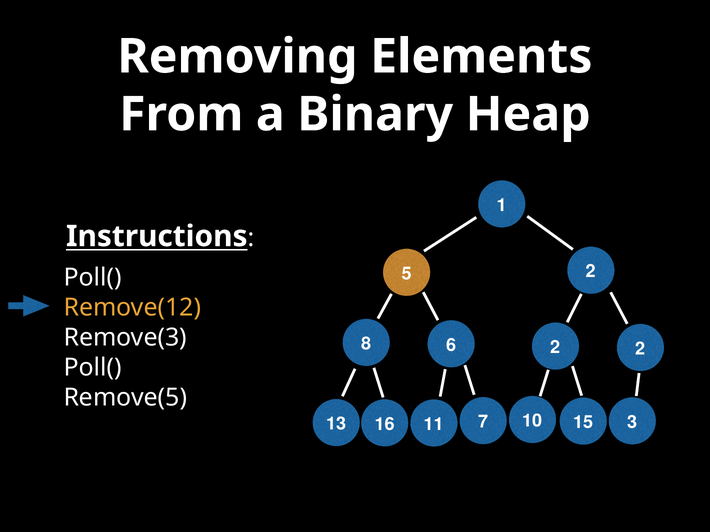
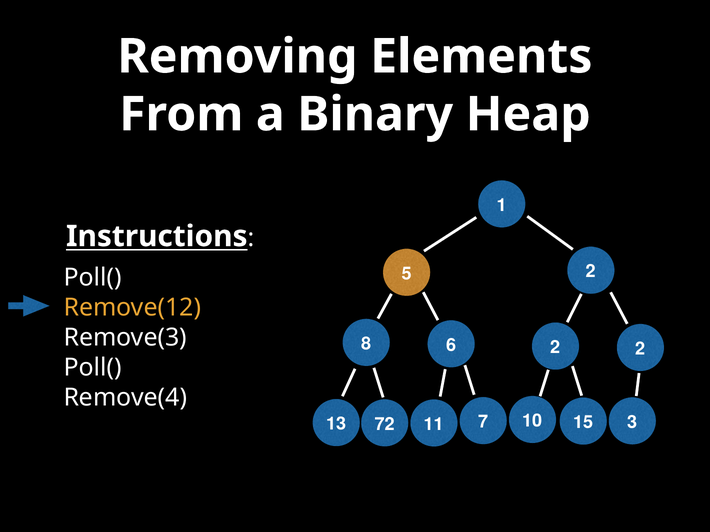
Remove(5: Remove(5 -> Remove(4 (125, 398)
16: 16 -> 72 (385, 425)
